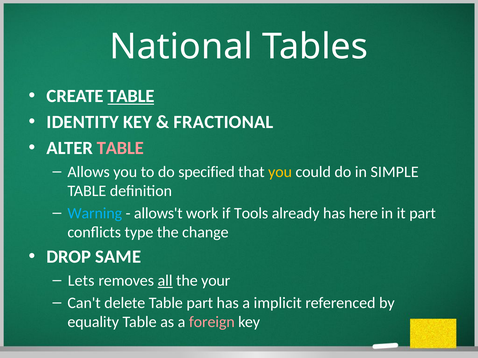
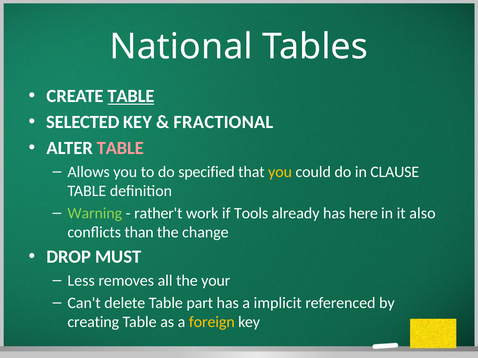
IDENTITY: IDENTITY -> SELECTED (83, 122)
SIMPLE: SIMPLE -> CLAUSE (395, 172)
Warning colour: light blue -> light green (95, 213)
allows't: allows't -> rather't (158, 213)
it part: part -> also (422, 213)
type: type -> than (139, 233)
SAME: SAME -> MUST (118, 257)
Lets: Lets -> Less (81, 281)
all underline: present -> none (165, 281)
equality: equality -> creating (93, 322)
foreign colour: pink -> yellow (212, 322)
